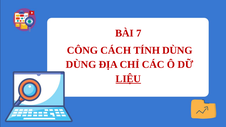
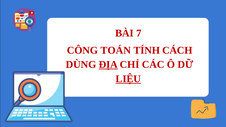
CÁCH: CÁCH -> TOÁN (116, 50)
TÍNH DÙNG: DÙNG -> CÁCH (177, 50)
ĐỊA underline: none -> present (108, 65)
